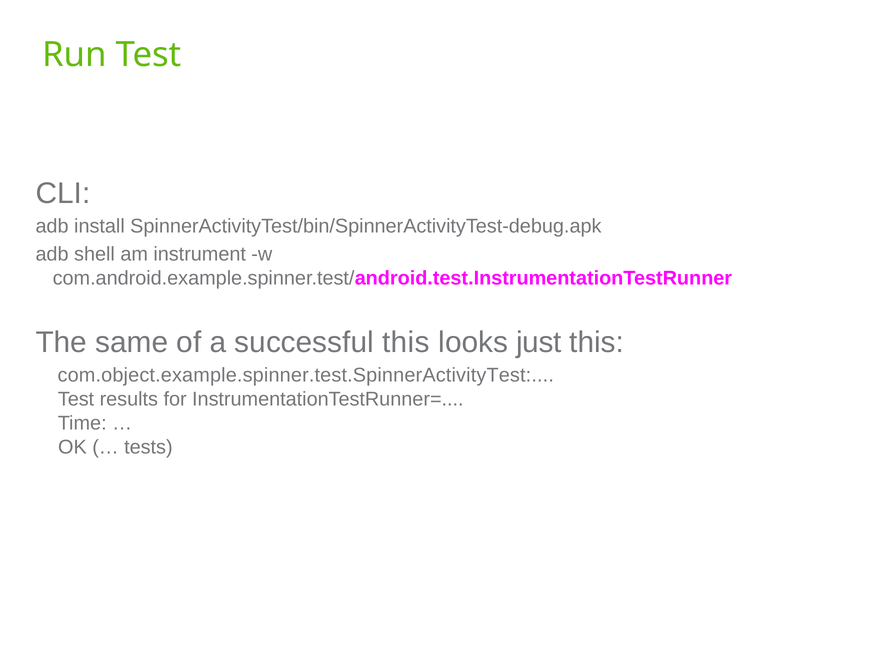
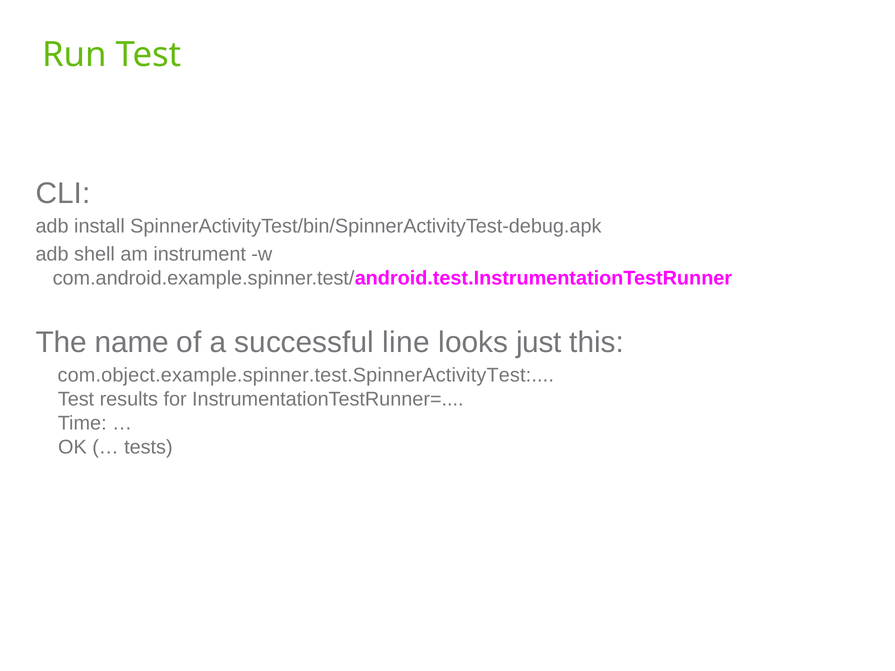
same: same -> name (132, 342)
successful this: this -> line (406, 342)
